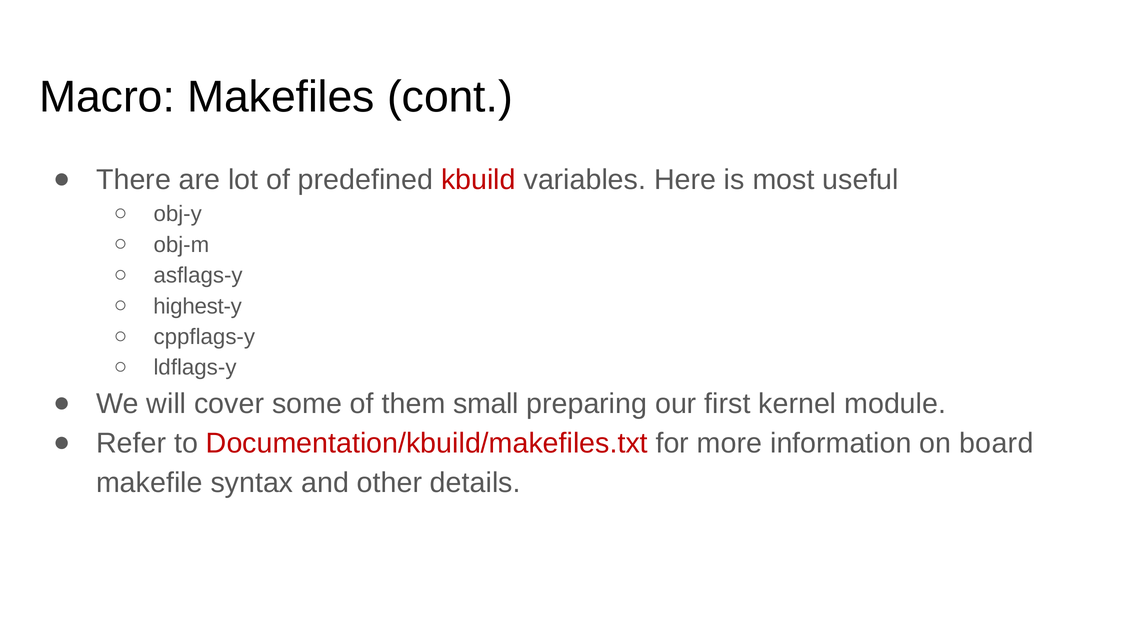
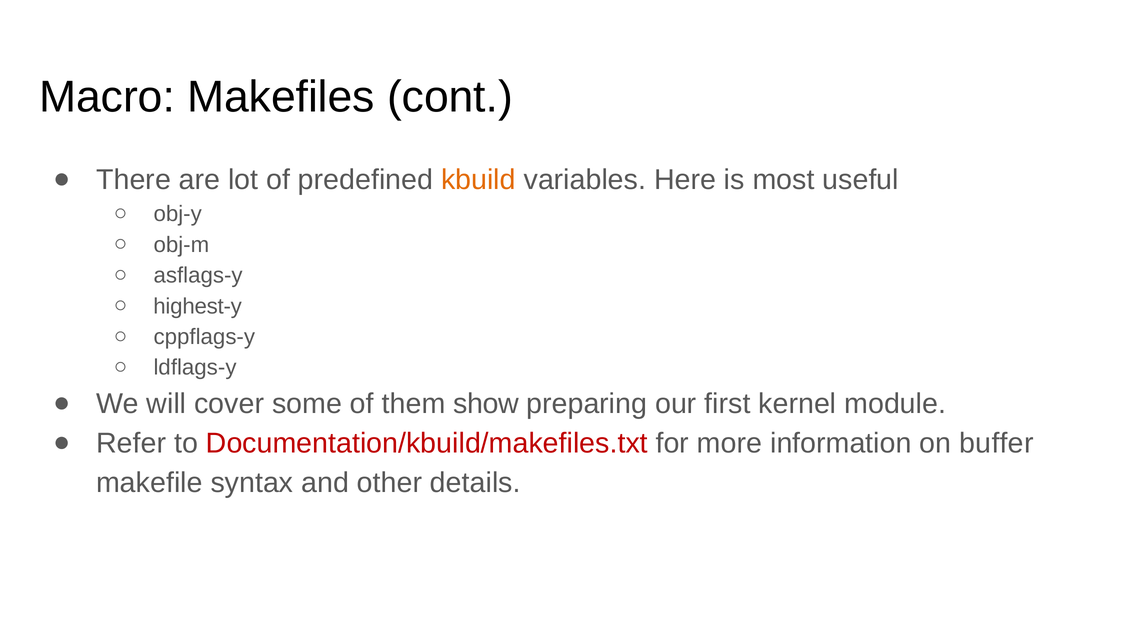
kbuild colour: red -> orange (478, 180)
small: small -> show (486, 404)
board: board -> buffer (996, 443)
